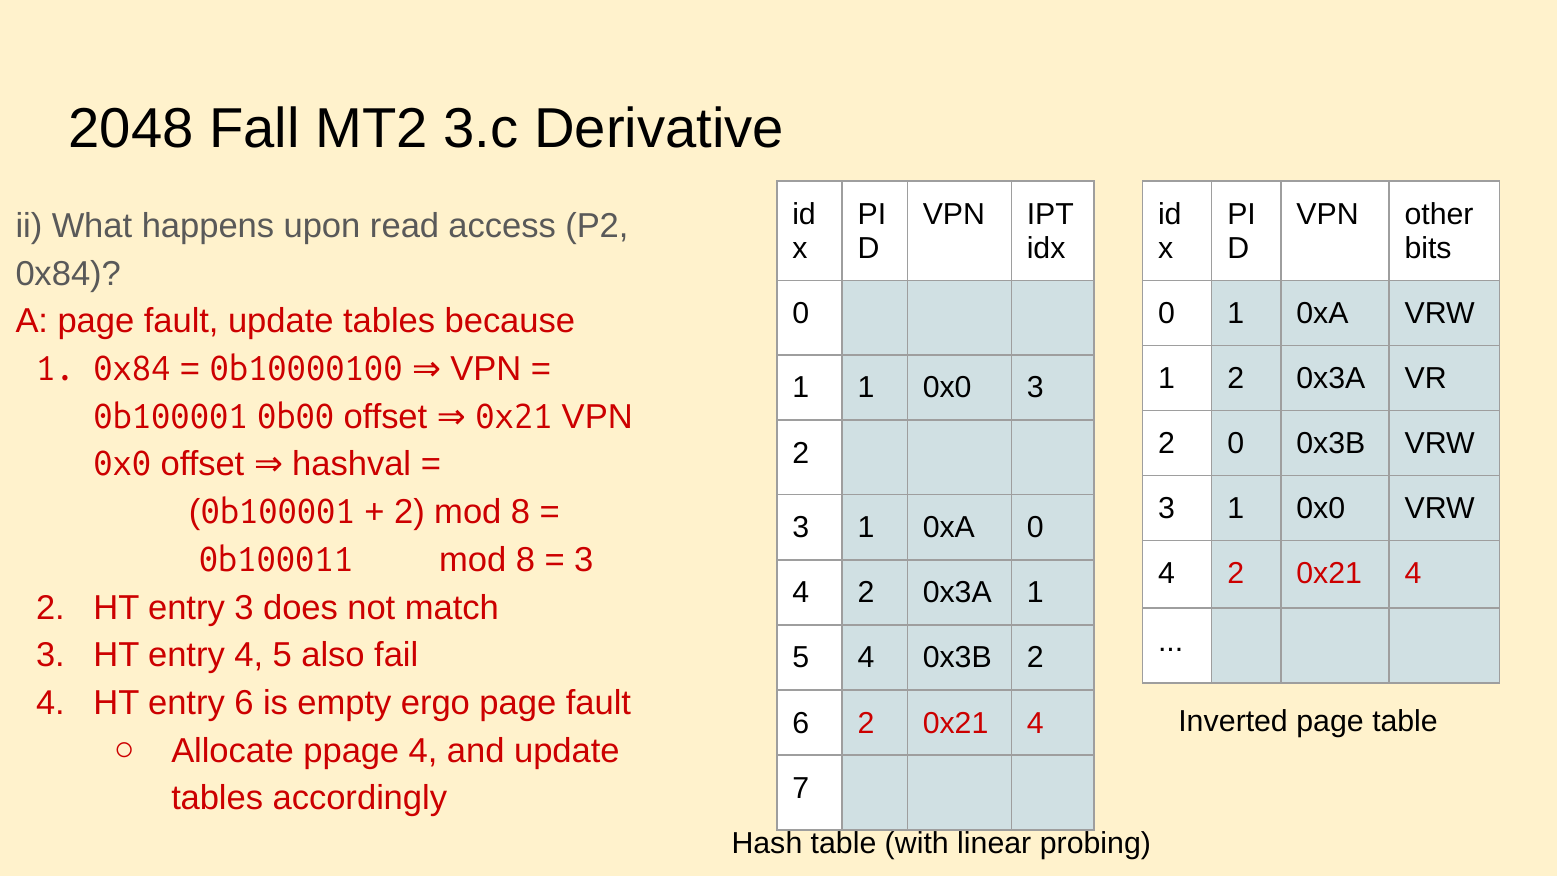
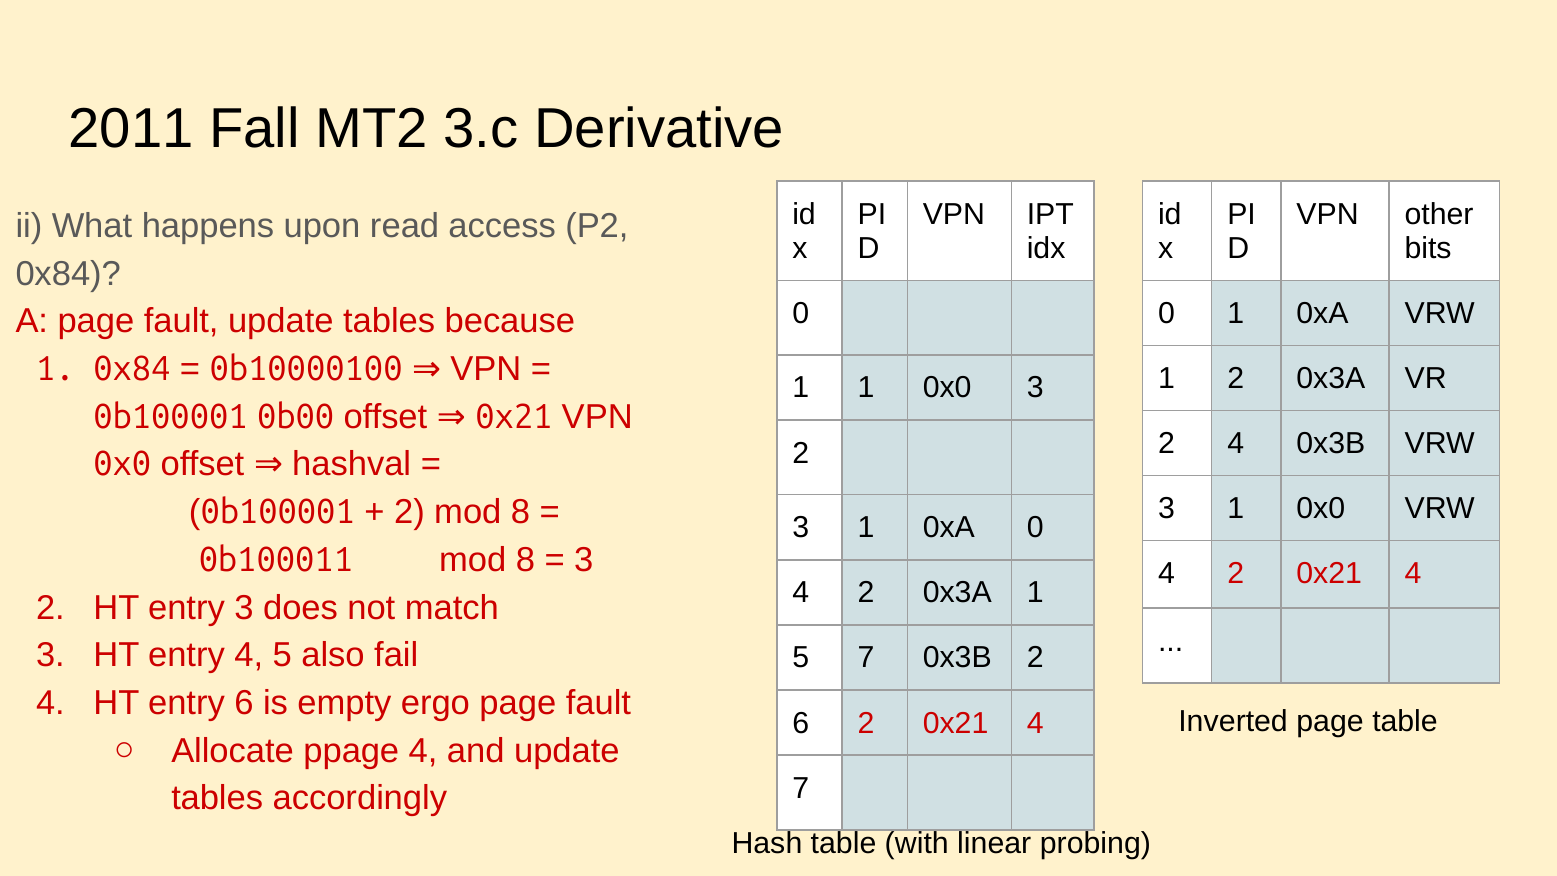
2048: 2048 -> 2011 (131, 129)
2 0: 0 -> 4 (1236, 443)
5 4: 4 -> 7 (866, 658)
